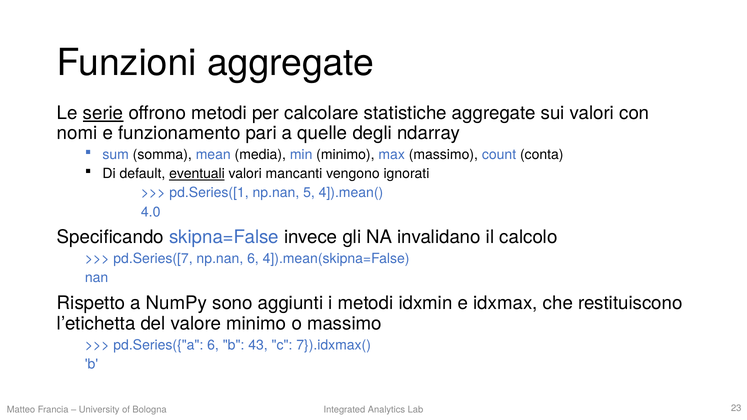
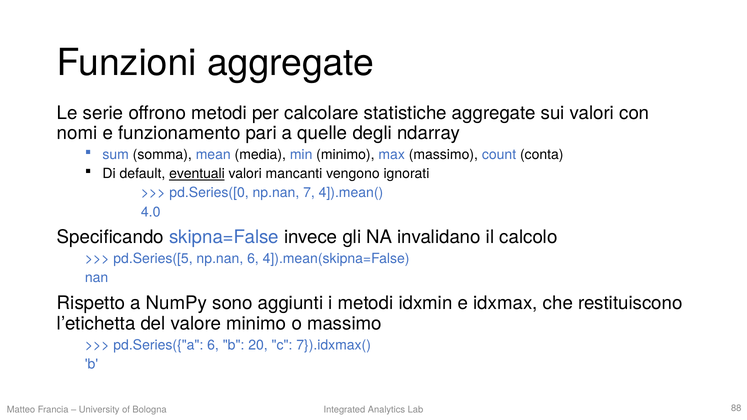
serie underline: present -> none (103, 113)
pd.Series([1: pd.Series([1 -> pd.Series([0 (209, 193)
5: 5 -> 7 (309, 193)
pd.Series([7: pd.Series([7 -> pd.Series([5 (153, 259)
43: 43 -> 20 (258, 345)
23: 23 -> 88 (736, 409)
